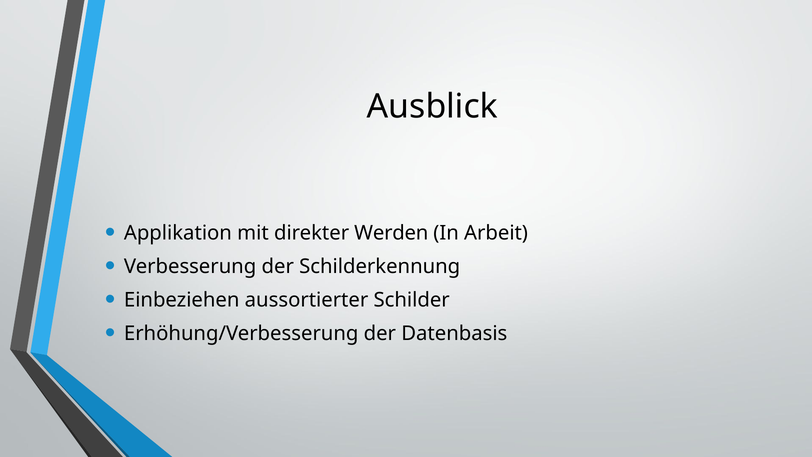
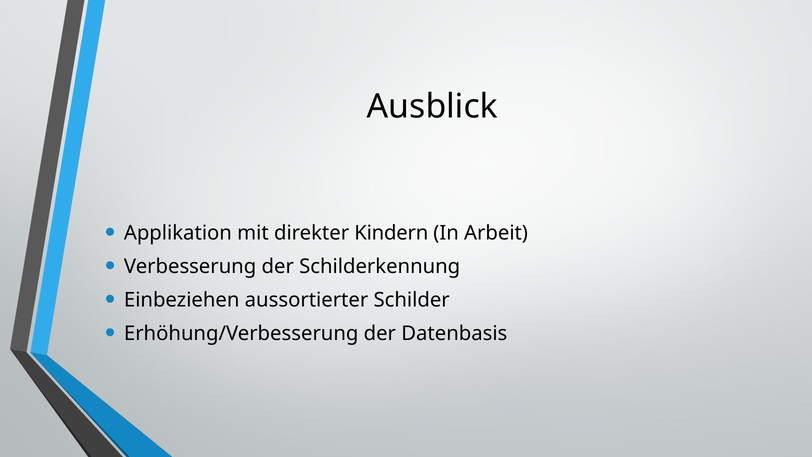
Werden: Werden -> Kindern (391, 233)
